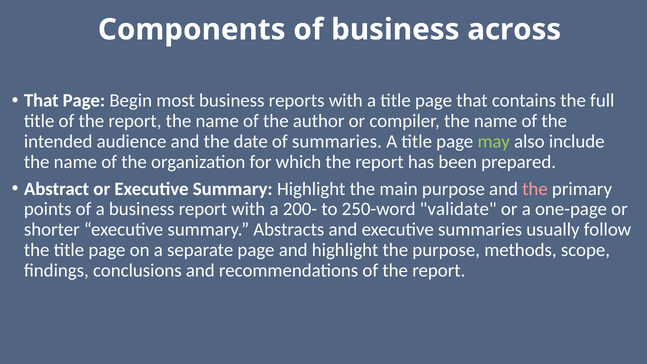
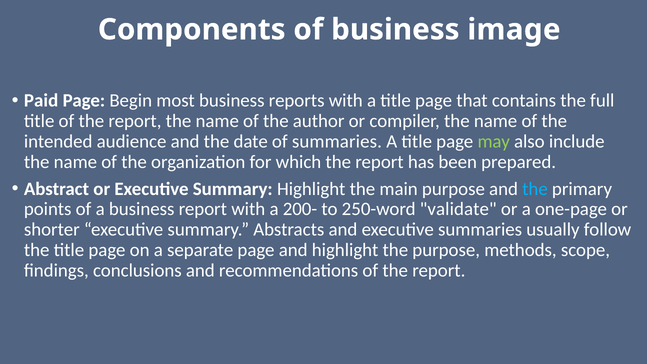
across: across -> image (514, 30)
That: That -> Paid (41, 101)
the colour: pink -> light blue (535, 189)
